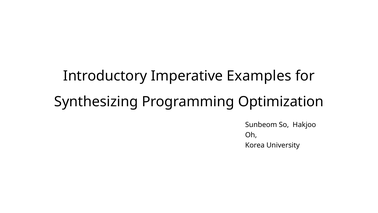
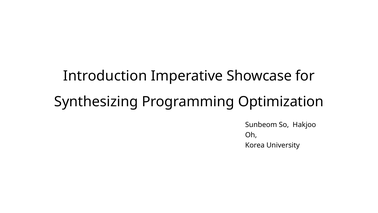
Introductory: Introductory -> Introduction (105, 76)
Examples: Examples -> Showcase (259, 76)
